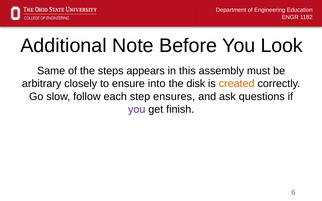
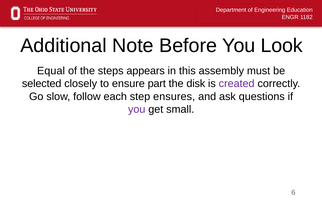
Same: Same -> Equal (51, 71)
arbitrary: arbitrary -> selected (42, 84)
into: into -> part (157, 84)
created colour: orange -> purple (237, 84)
finish: finish -> small (180, 109)
